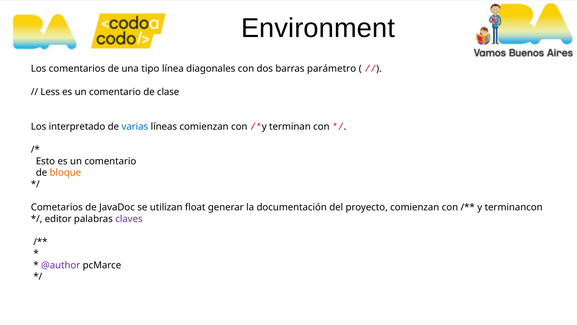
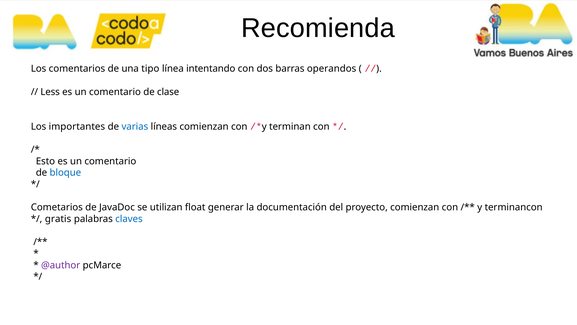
Environment: Environment -> Recomienda (318, 28)
diagonales: diagonales -> intentando (211, 69)
parámetro: parámetro -> operandos (332, 69)
interpretado: interpretado -> importantes (77, 126)
bloque colour: orange -> blue (65, 173)
editor: editor -> gratis (58, 219)
claves colour: purple -> blue (129, 219)
